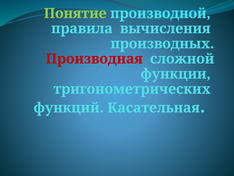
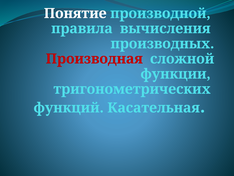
Понятие colour: light green -> white (75, 13)
